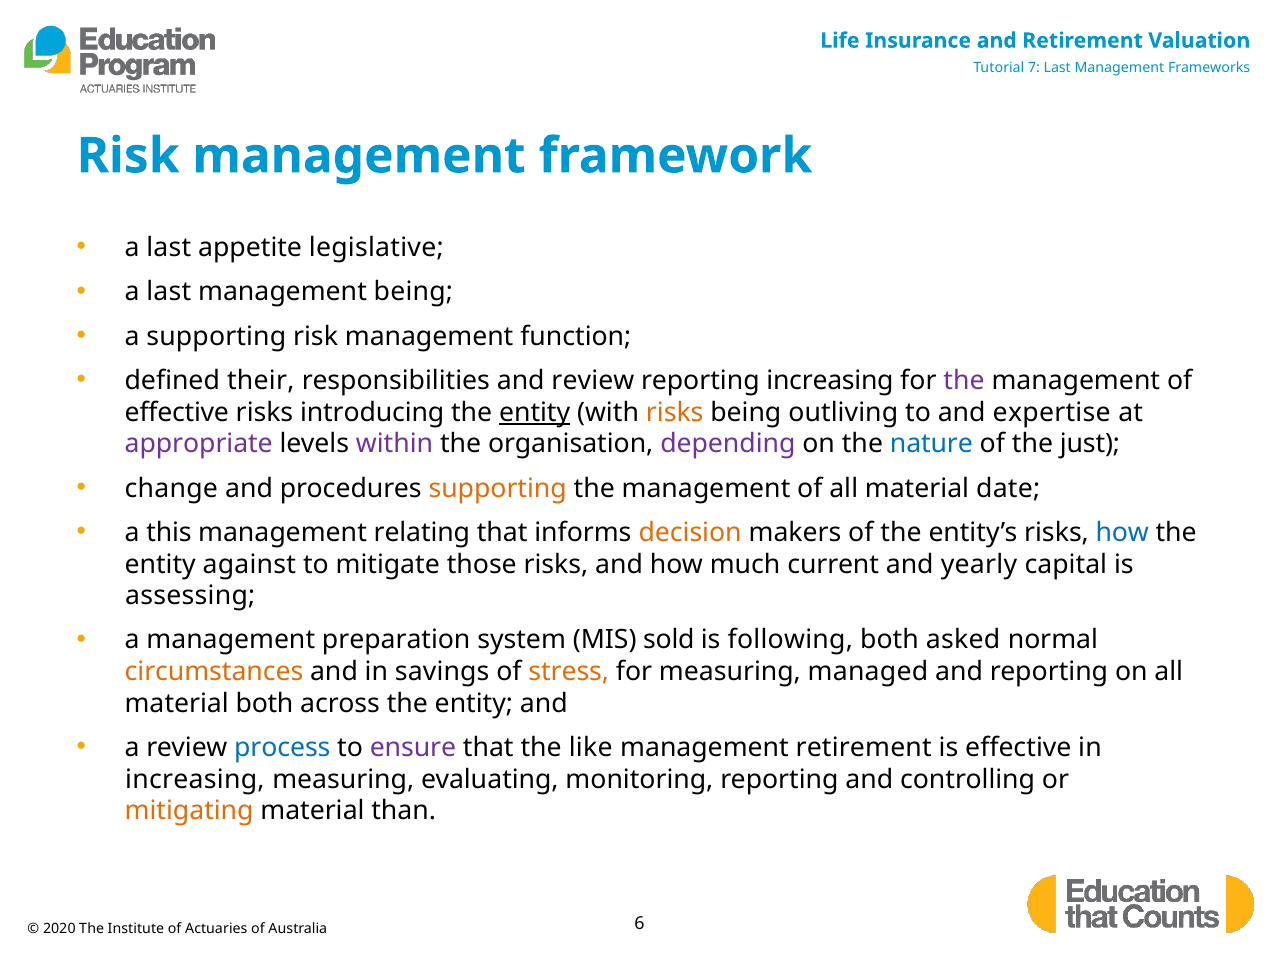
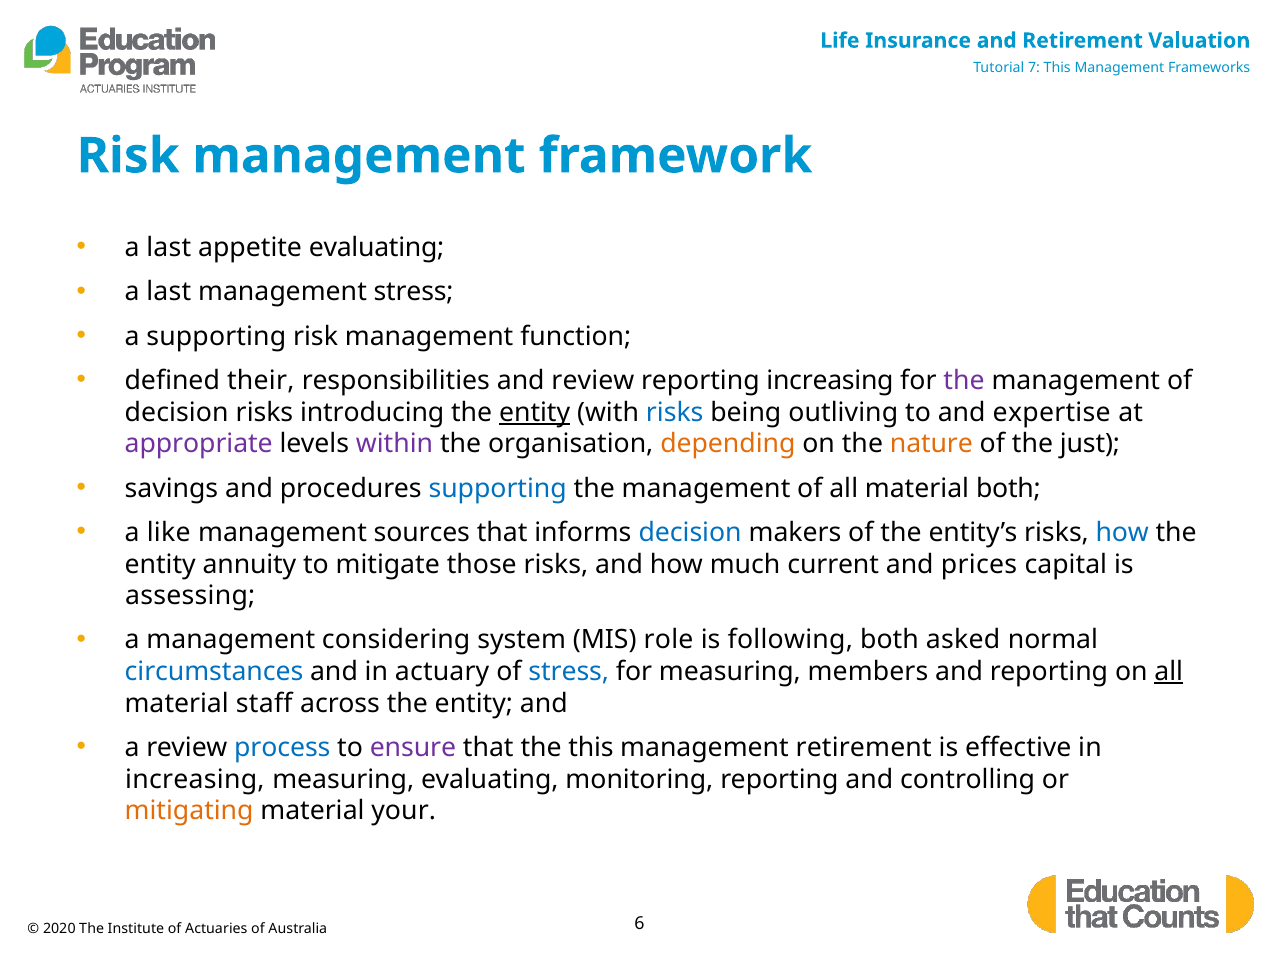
Last: Last -> This (1057, 68)
appetite legislative: legislative -> evaluating (377, 248)
management being: being -> stress (414, 292)
effective: effective -> decision (177, 412)
risks colour: orange -> blue (675, 412)
depending colour: purple -> orange (728, 444)
nature colour: blue -> orange (931, 444)
change: change -> savings (171, 488)
supporting colour: orange -> blue (498, 488)
material date: date -> both (1008, 488)
this: this -> like (169, 533)
relating: relating -> sources (422, 533)
decision colour: orange -> blue (690, 533)
against: against -> annuity (249, 564)
yearly: yearly -> prices (979, 564)
preparation: preparation -> considering (396, 640)
sold: sold -> role (669, 640)
circumstances colour: orange -> blue (214, 672)
savings: savings -> actuary (442, 672)
stress colour: orange -> blue (569, 672)
managed: managed -> members (868, 672)
all underline: none -> present (1169, 672)
material both: both -> staff (264, 704)
the like: like -> this (591, 748)
than: than -> your (404, 811)
